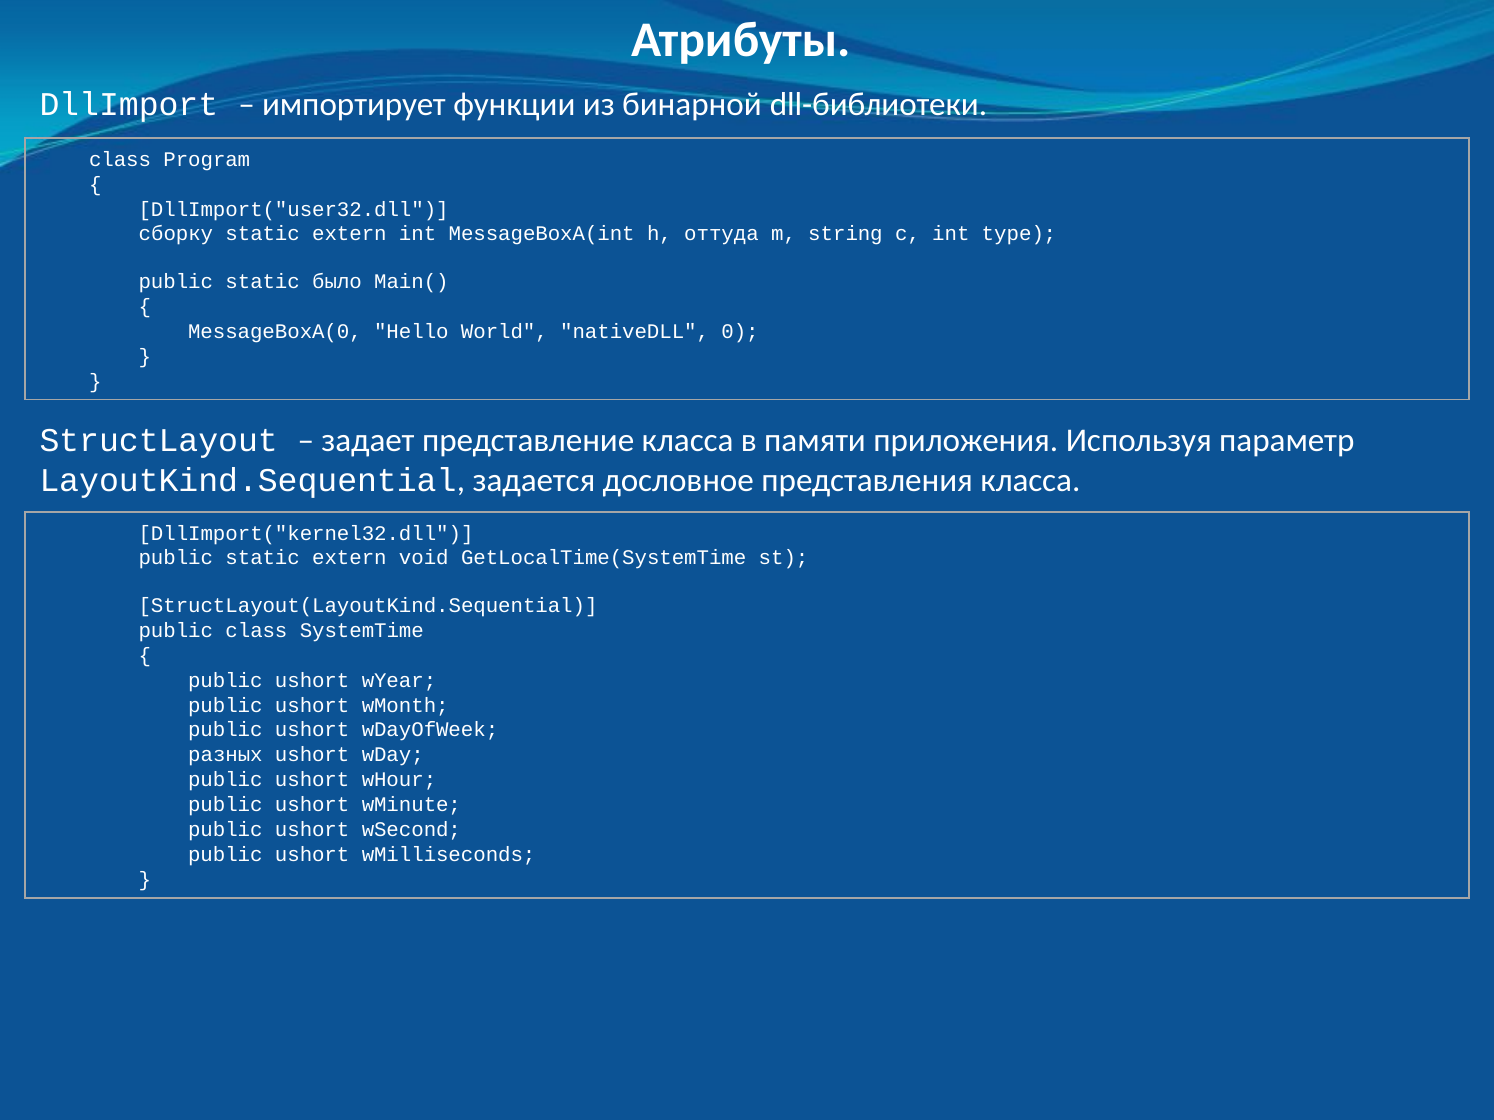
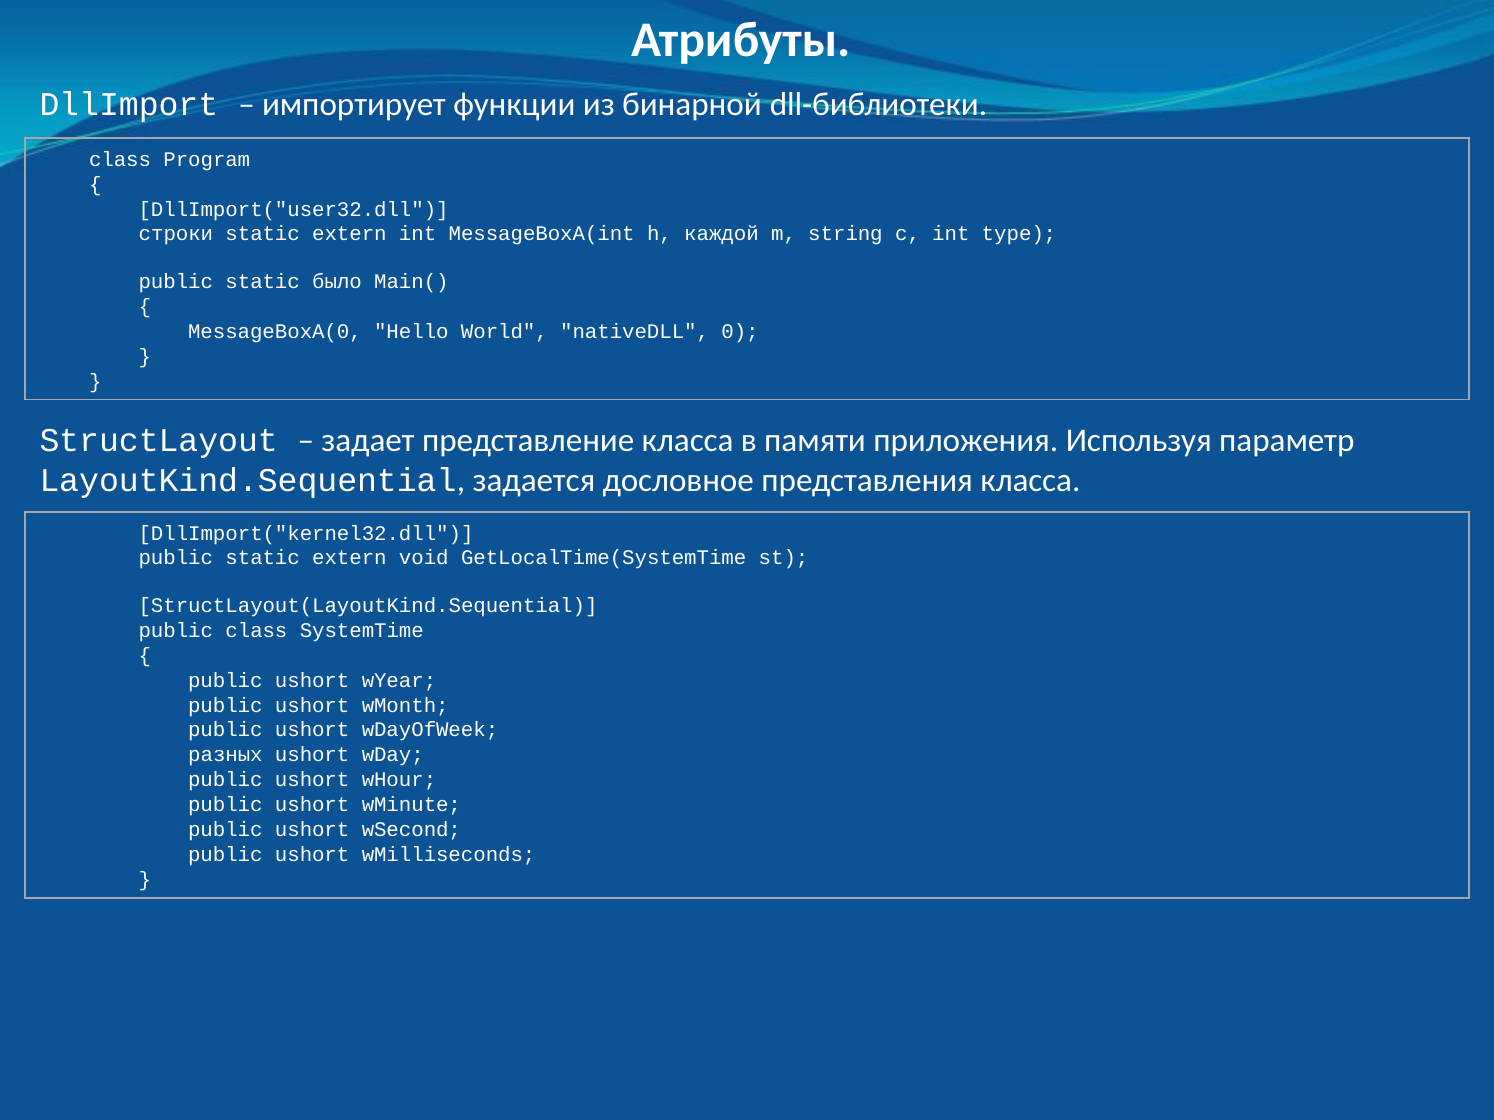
сборку: сборку -> строки (176, 234)
оттуда: оттуда -> каждой (721, 234)
